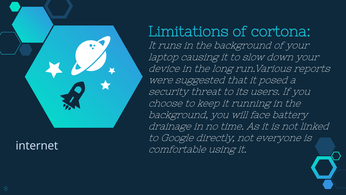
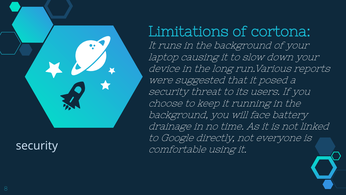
internet: internet -> security (37, 146)
